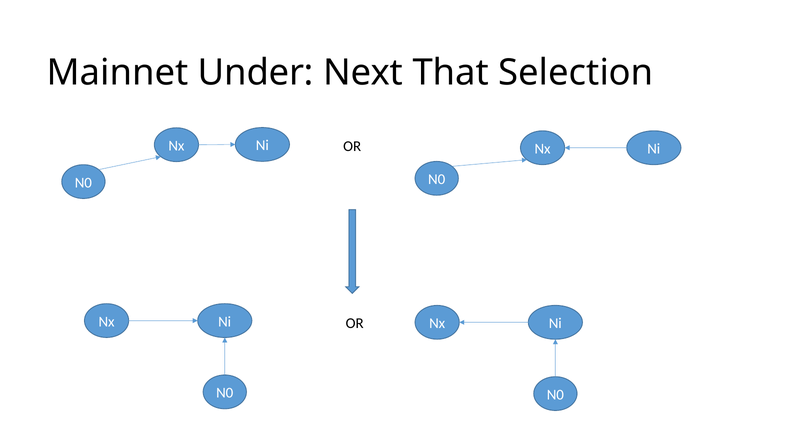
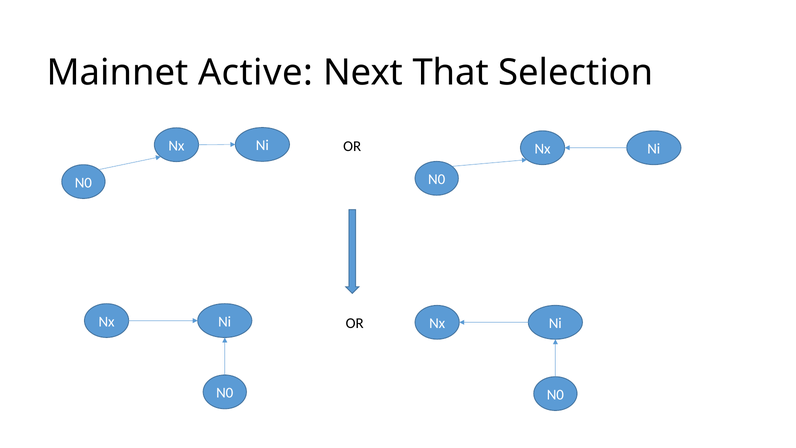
Under: Under -> Active (256, 73)
